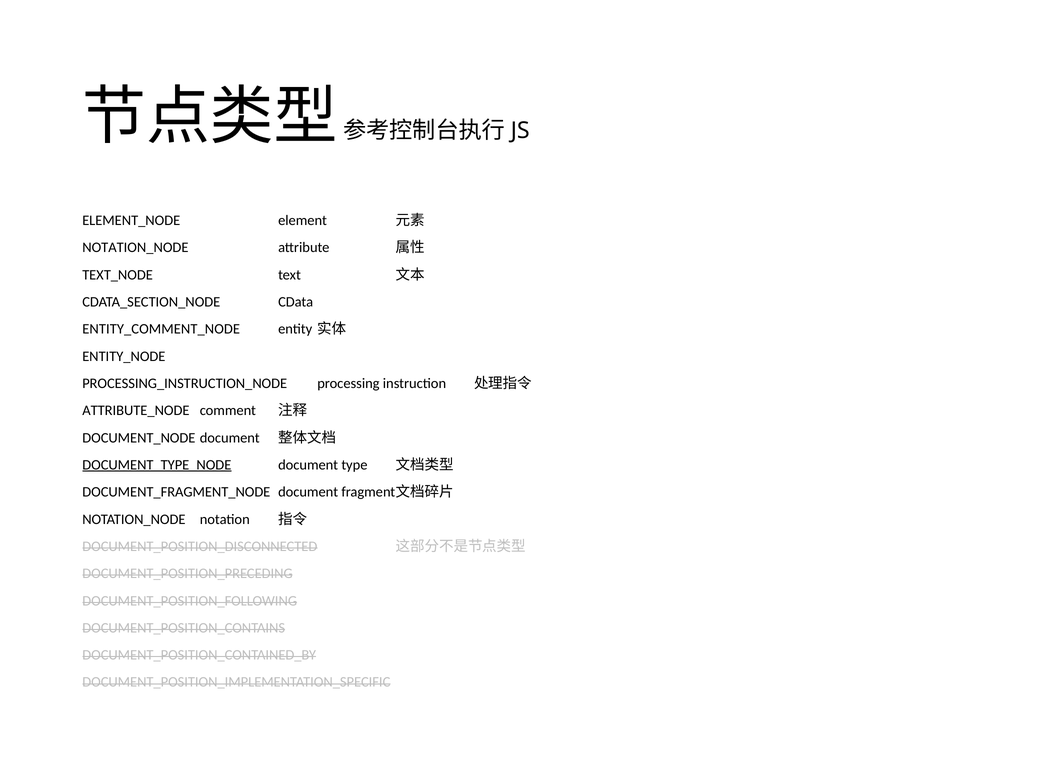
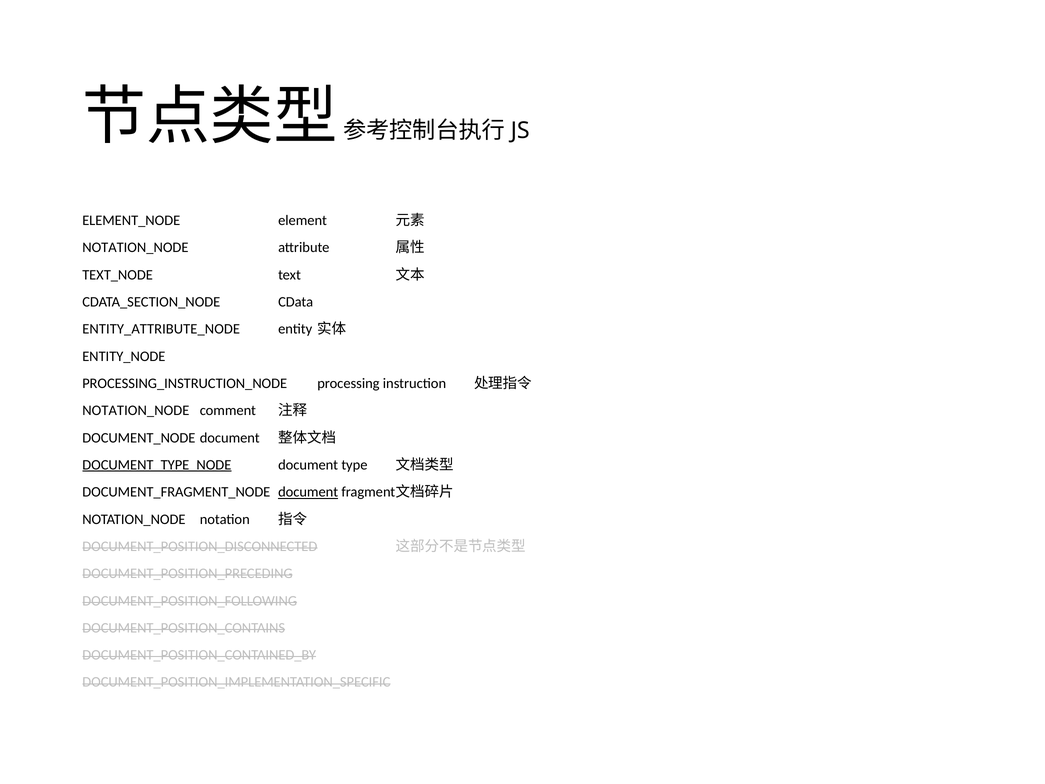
ENTITY_COMMENT_NODE: ENTITY_COMMENT_NODE -> ENTITY_ATTRIBUTE_NODE (161, 329)
ATTRIBUTE_NODE: ATTRIBUTE_NODE -> NOTATION_NODE (136, 410)
document underline: none -> present (308, 492)
